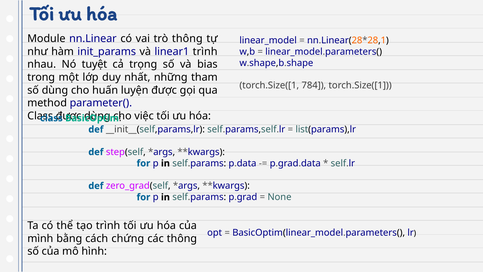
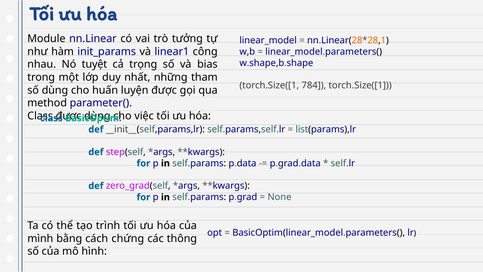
trò thông: thông -> tưởng (187, 39)
linear1 trình: trình -> công (205, 51)
